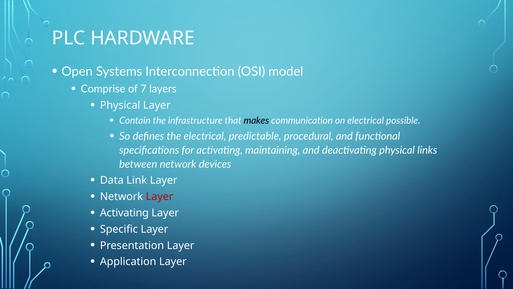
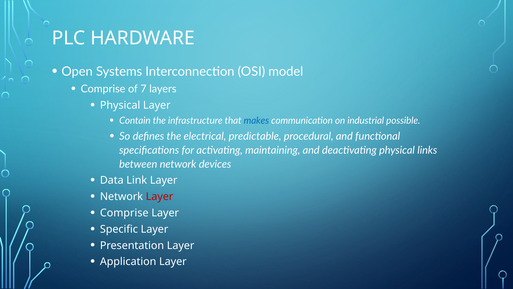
makes colour: black -> blue (256, 121)
on electrical: electrical -> industrial (366, 121)
Activating: Activating -> Comprise (124, 213)
